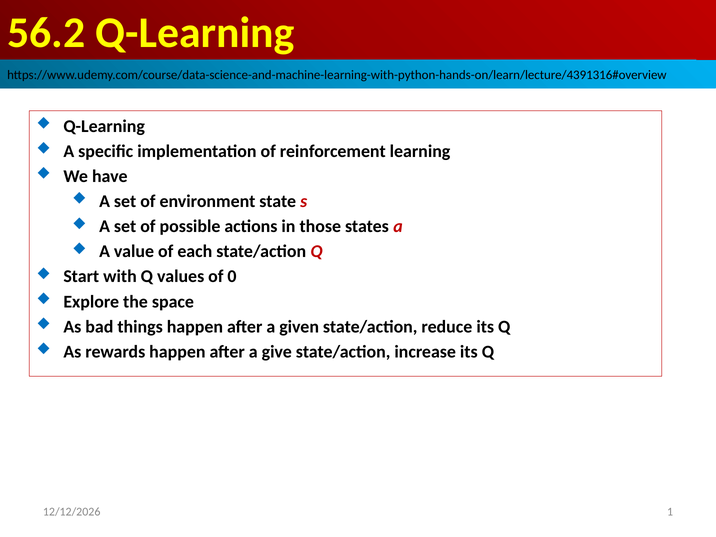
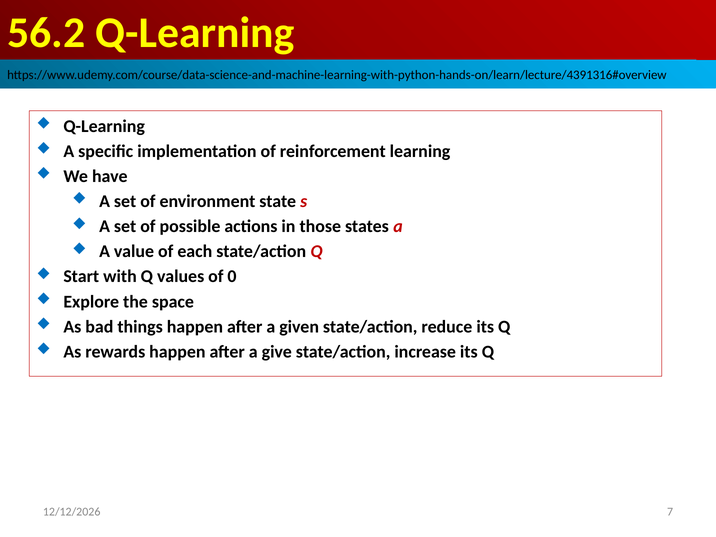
1: 1 -> 7 (670, 512)
